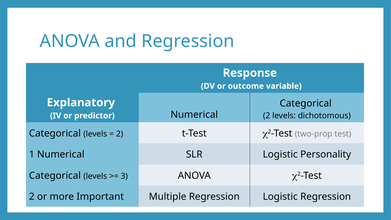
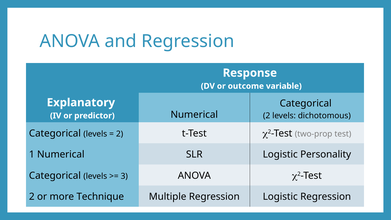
Important: Important -> Technique (100, 197)
